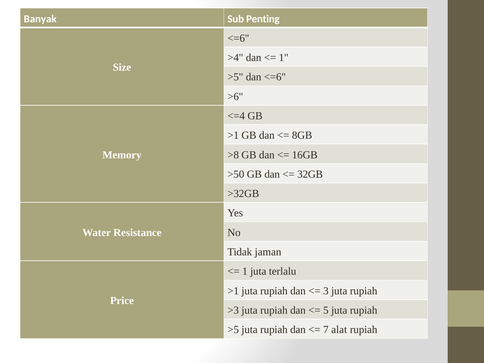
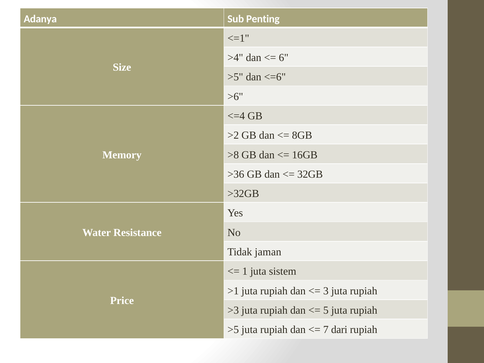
Banyak: Banyak -> Adanya (40, 19)
<=6: <=6 -> <=1 (238, 38)
1: 1 -> 6 (284, 58)
>1: >1 -> >2 (233, 135)
>50: >50 -> >36 (236, 174)
terlalu: terlalu -> sistem (283, 271)
alat: alat -> dari (339, 330)
